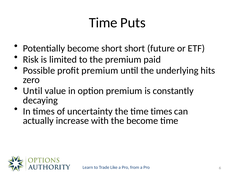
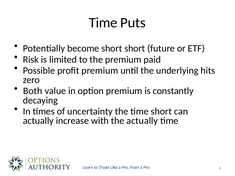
Until: Until -> Both (33, 91)
time times: times -> short (161, 112)
the become: become -> actually (142, 121)
